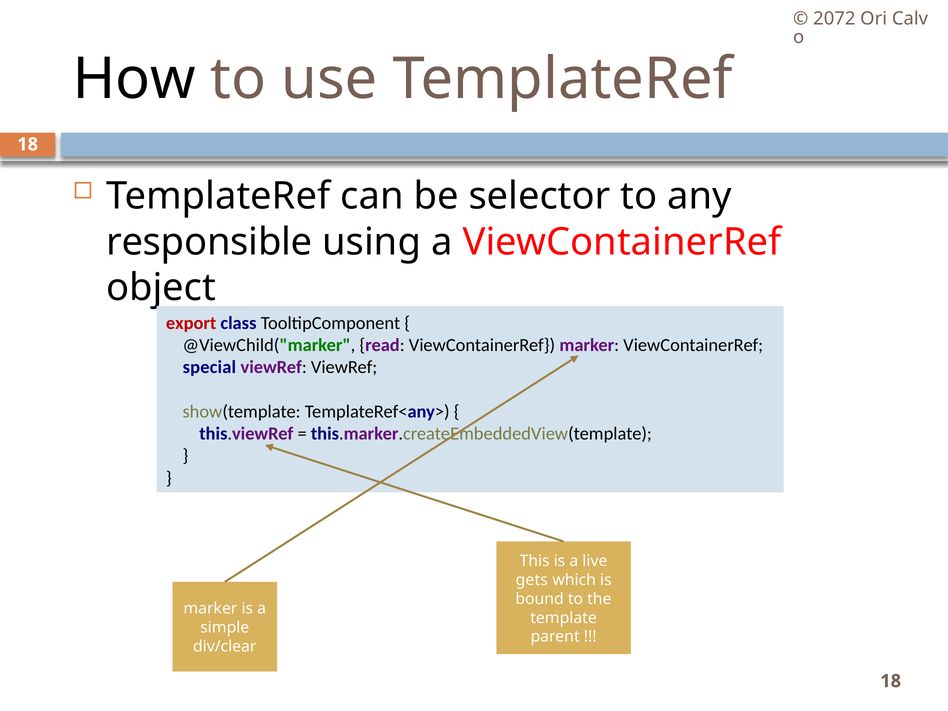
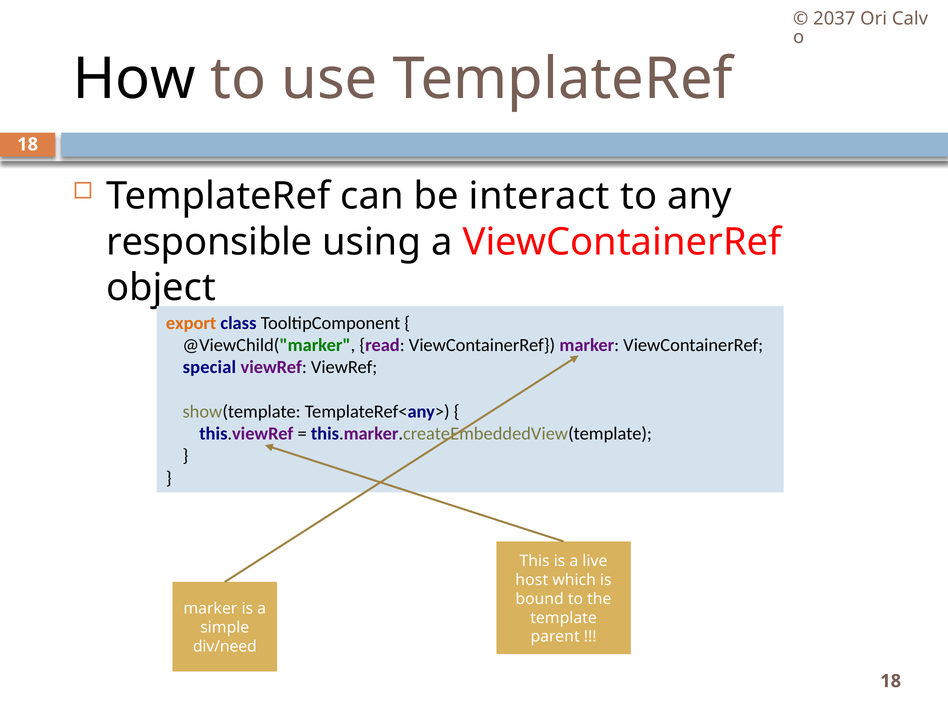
2072: 2072 -> 2037 (834, 19)
selector: selector -> interact (539, 196)
export colour: red -> orange (191, 323)
gets: gets -> host (532, 580)
div/clear: div/clear -> div/need (225, 647)
